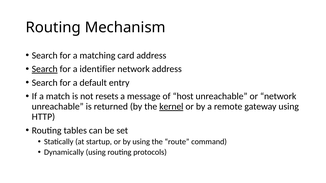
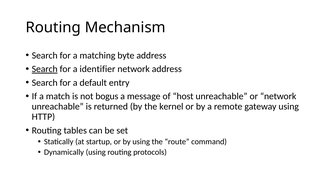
card: card -> byte (126, 56)
resets: resets -> bogus (107, 97)
kernel underline: present -> none (171, 107)
